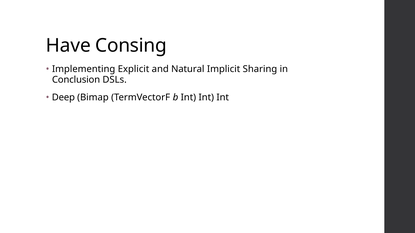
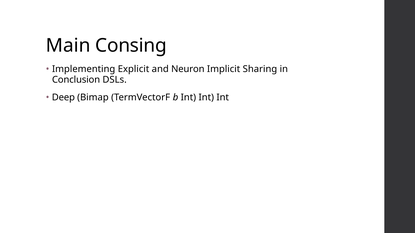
Have: Have -> Main (68, 46)
Natural: Natural -> Neuron (188, 69)
